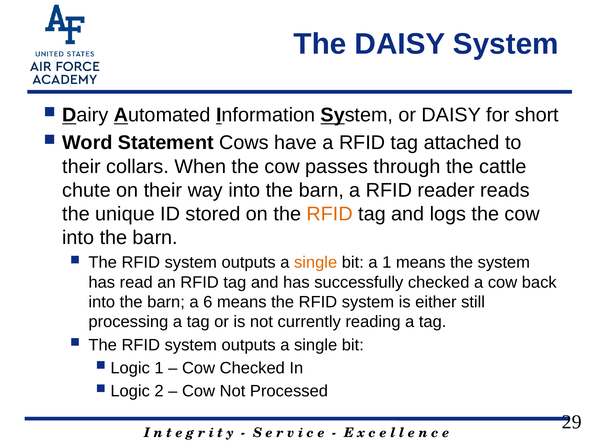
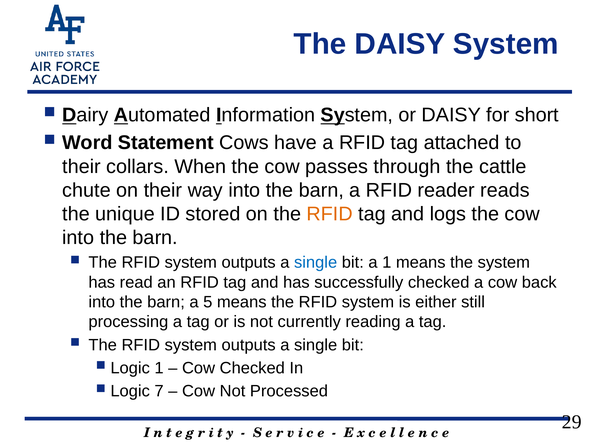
single colour: orange -> blue (316, 263)
6: 6 -> 5 (208, 302)
2: 2 -> 7 (159, 392)
